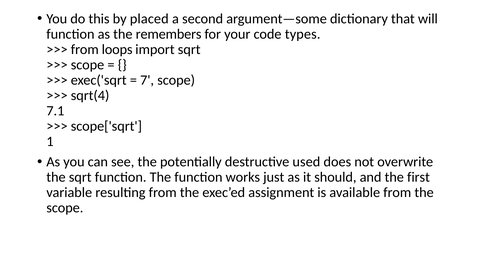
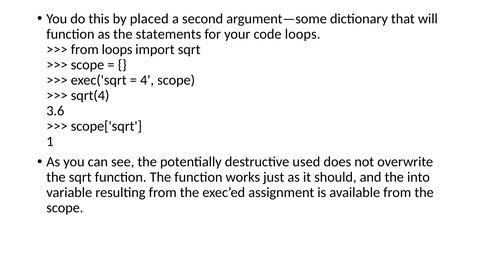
remembers: remembers -> statements (169, 34)
code types: types -> loops (303, 34)
7: 7 -> 4 (147, 80)
7.1: 7.1 -> 3.6 (55, 111)
first: first -> into (418, 178)
